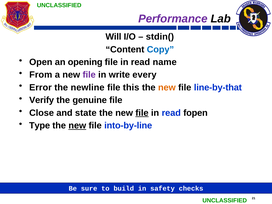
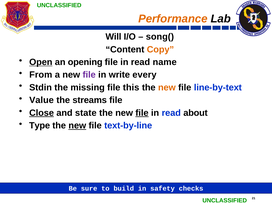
Performance colour: purple -> orange (173, 19)
stdin(: stdin( -> song( (160, 37)
Copy colour: blue -> orange (160, 49)
Open underline: none -> present (41, 62)
Error: Error -> Stdin (41, 87)
newline: newline -> missing (88, 87)
line-by-that: line-by-that -> line-by-text (218, 87)
Verify: Verify -> Value (42, 100)
genuine: genuine -> streams (90, 100)
Close underline: none -> present (42, 113)
fopen: fopen -> about (196, 113)
into-by-line: into-by-line -> text-by-line (128, 126)
